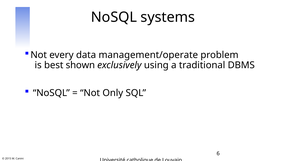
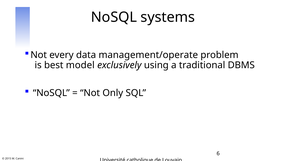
shown: shown -> model (80, 65)
